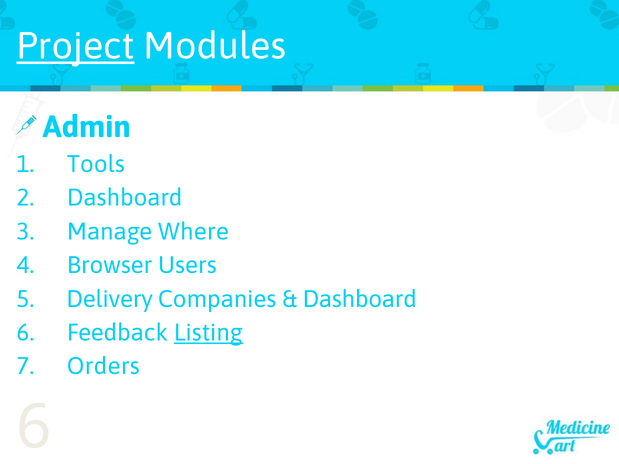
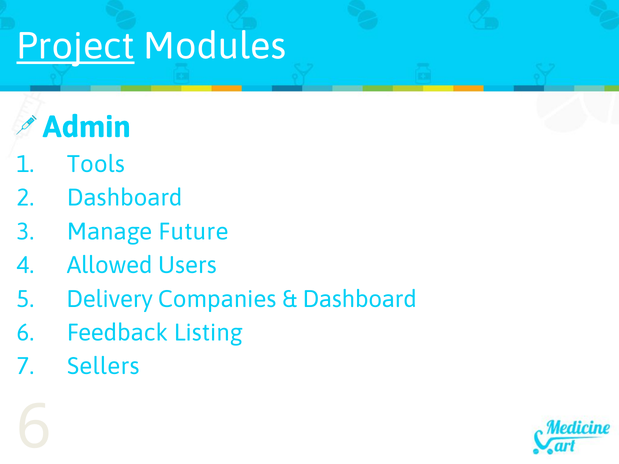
Where: Where -> Future (193, 232)
Browser: Browser -> Allowed (110, 266)
Listing underline: present -> none (208, 333)
Orders: Orders -> Sellers (103, 367)
